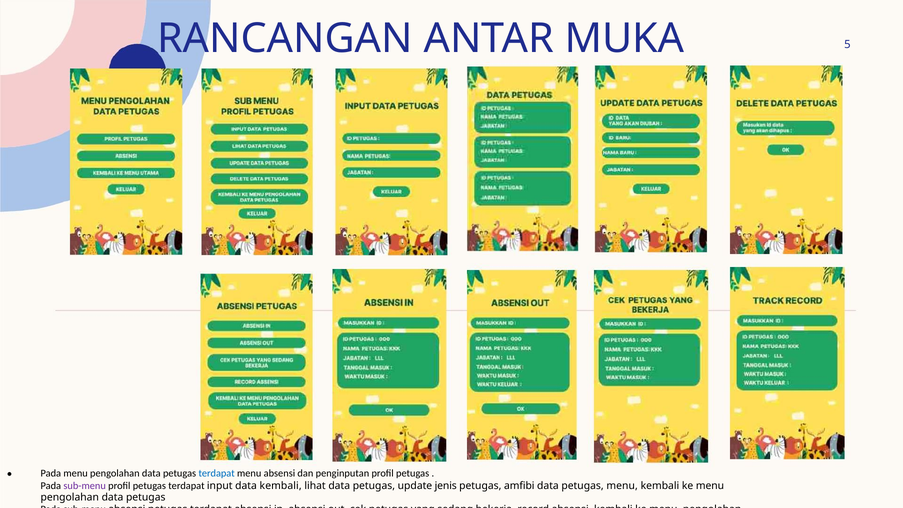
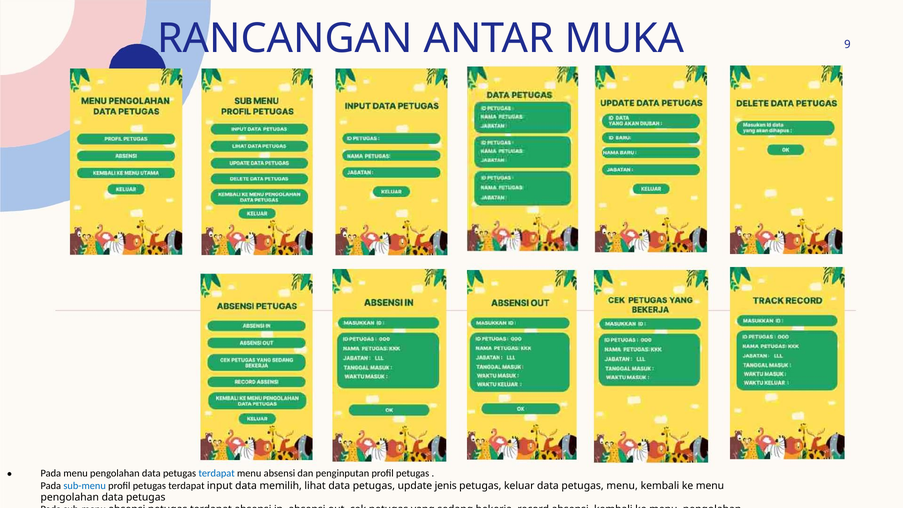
5: 5 -> 9 (847, 45)
sub-menu colour: purple -> blue (85, 486)
data kembali: kembali -> memilih (281, 486)
amfibi: amfibi -> keluar (519, 486)
